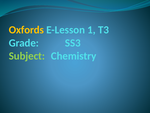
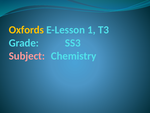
Subject colour: light green -> pink (27, 56)
